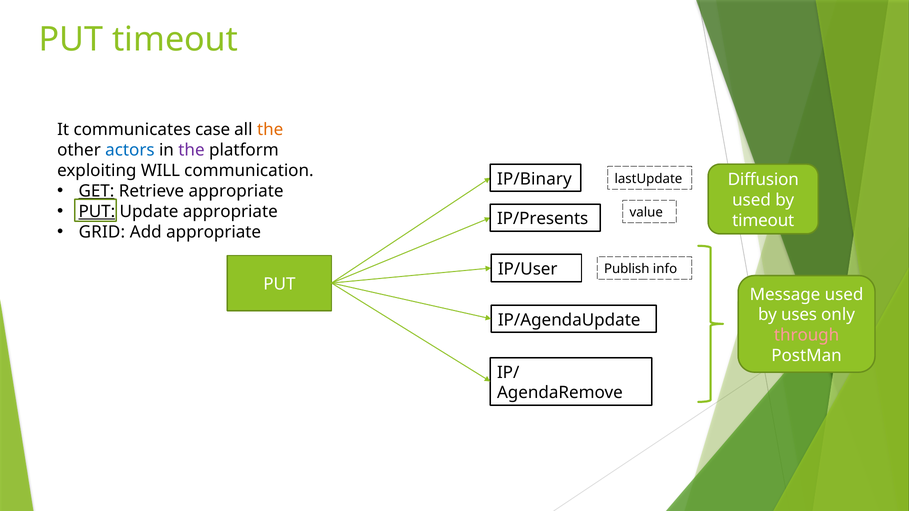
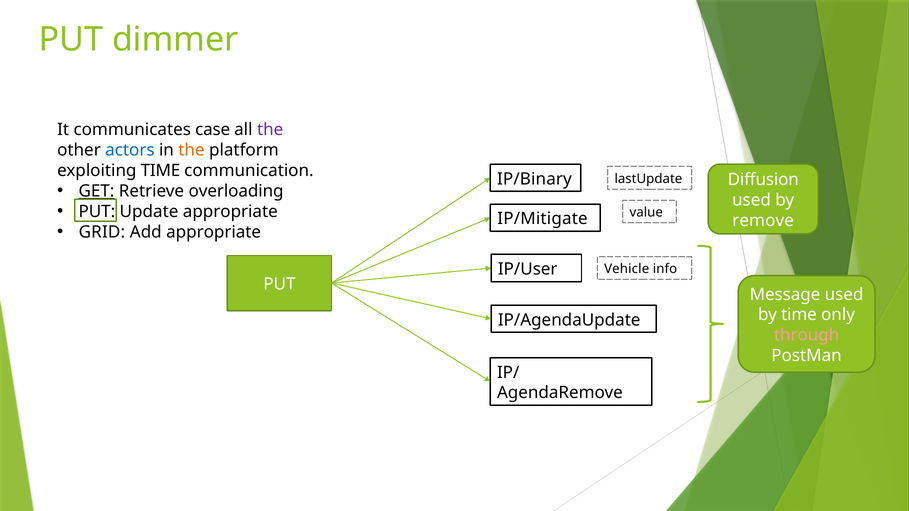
PUT timeout: timeout -> dimmer (175, 39)
the colour: orange -> purple (270, 130)
the colour: purple -> orange (191, 150)
exploiting WILL: WILL -> TIME (160, 171)
Retrieve appropriate: appropriate -> overloading (236, 191)
PUT underline: present -> none (97, 212)
IP/Presents: IP/Presents -> IP/Mitigate (543, 219)
timeout: timeout -> remove (763, 221)
Publish: Publish -> Vehicle (627, 269)
by uses: uses -> time (799, 315)
